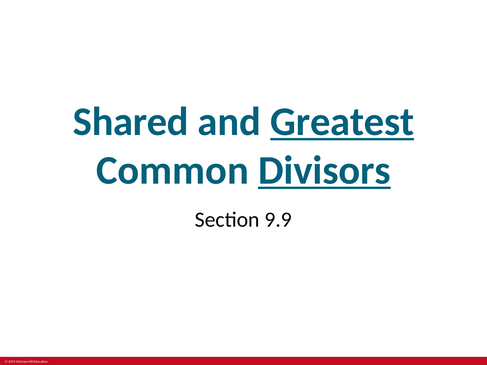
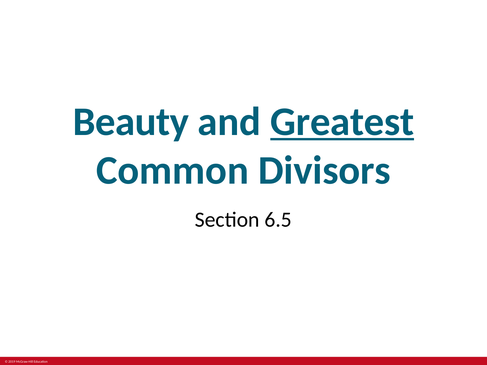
Shared: Shared -> Beauty (131, 122)
Divisors underline: present -> none (324, 170)
9.9: 9.9 -> 6.5 (278, 220)
